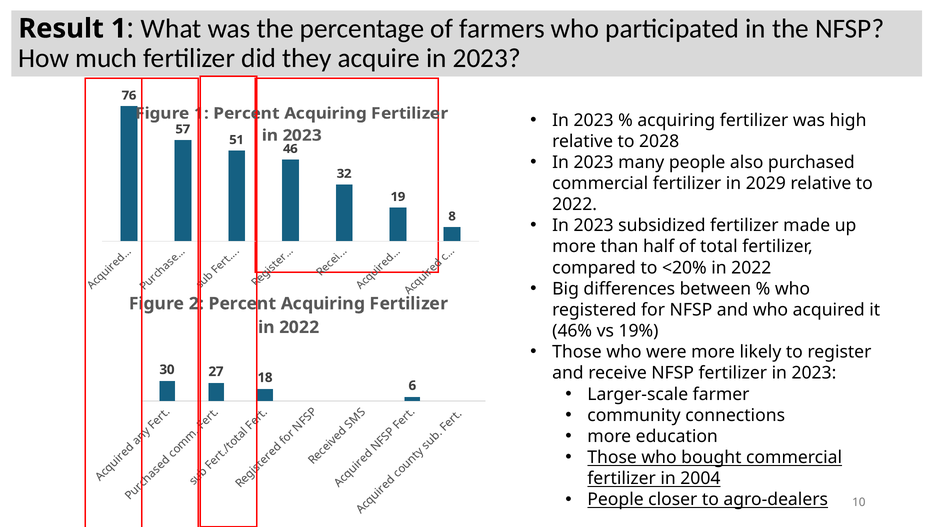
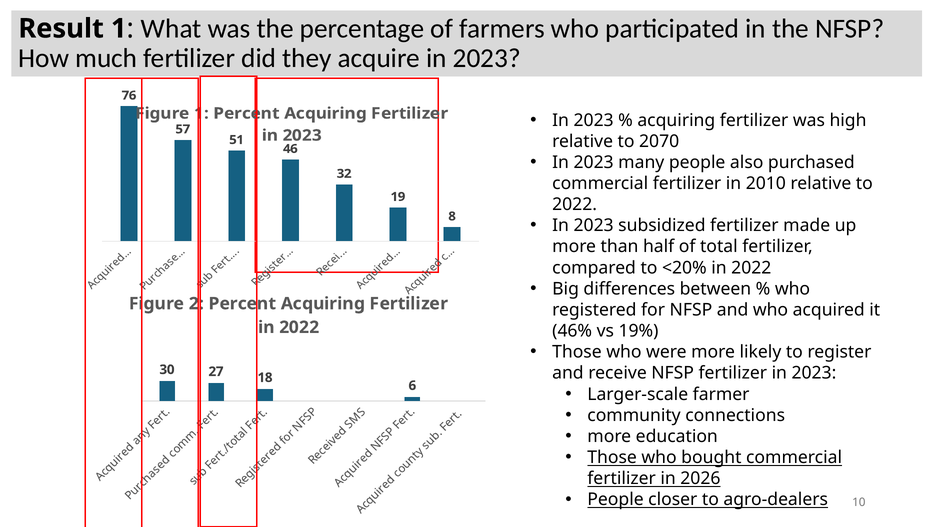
2028: 2028 -> 2070 (659, 141)
2029: 2029 -> 2010 (766, 183)
2004: 2004 -> 2026 (700, 479)
